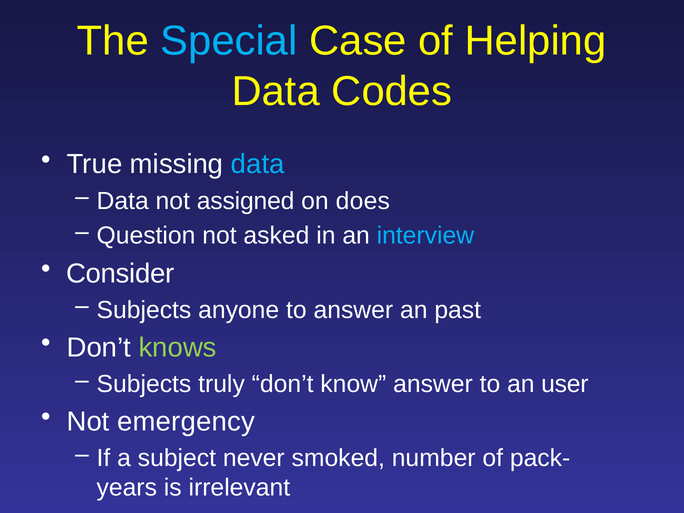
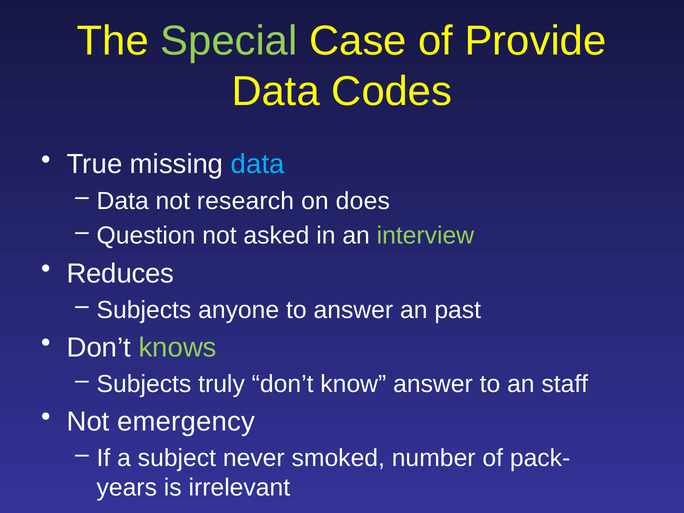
Special colour: light blue -> light green (229, 41)
Helping: Helping -> Provide (535, 41)
assigned: assigned -> research (245, 201)
interview colour: light blue -> light green (425, 236)
Consider: Consider -> Reduces (120, 273)
user: user -> staff (565, 384)
